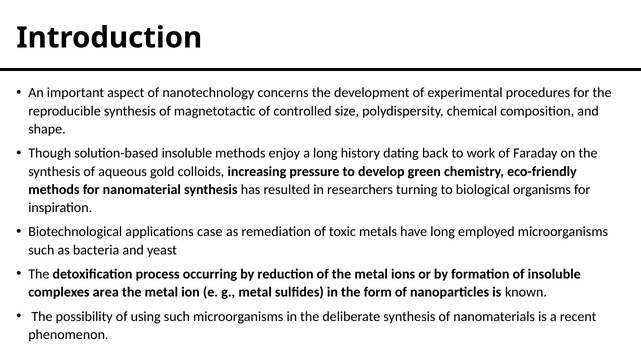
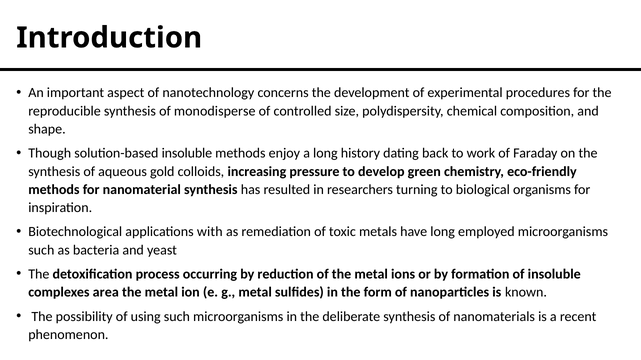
magnetotactic: magnetotactic -> monodisperse (215, 111)
case: case -> with (210, 232)
